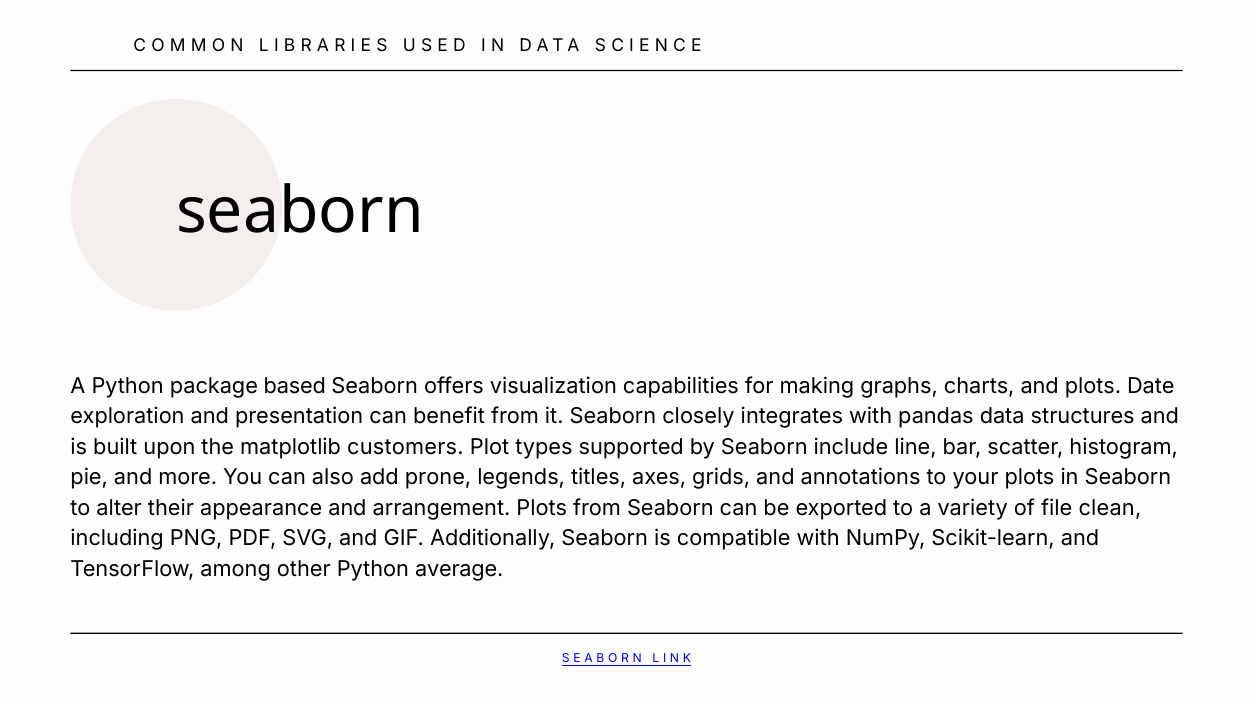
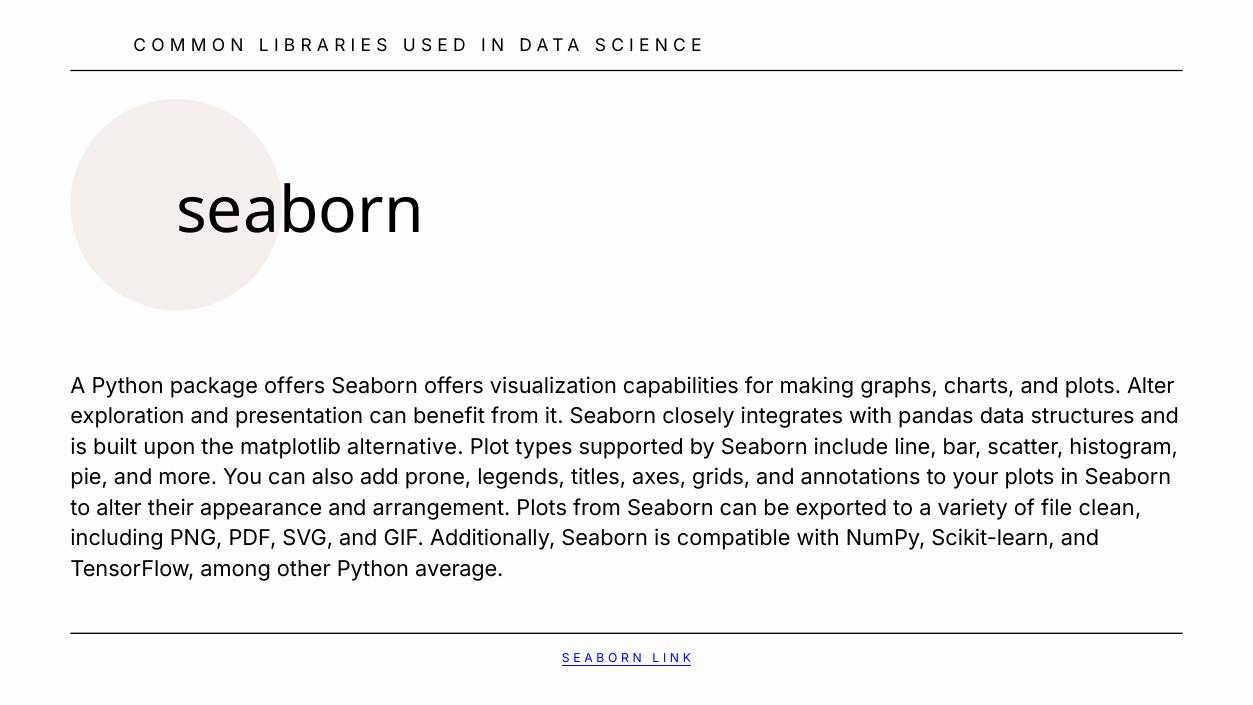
package based: based -> offers (295, 386)
plots Date: Date -> Alter (1151, 386)
customers: customers -> alternative (405, 447)
